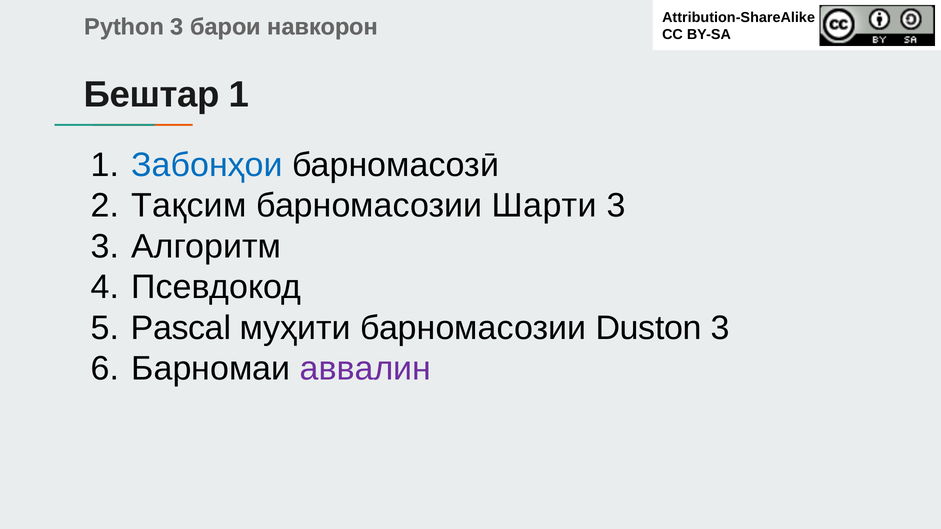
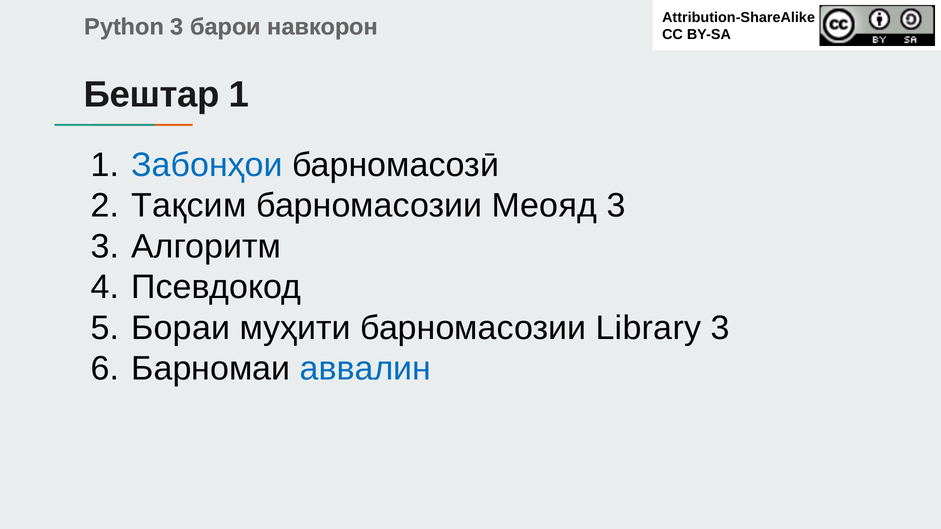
Шарти: Шарти -> Меояд (544, 206)
Pascal: Pascal -> Бораи (181, 328)
Duston: Duston -> Library (648, 328)
аввалин colour: purple -> blue (365, 369)
